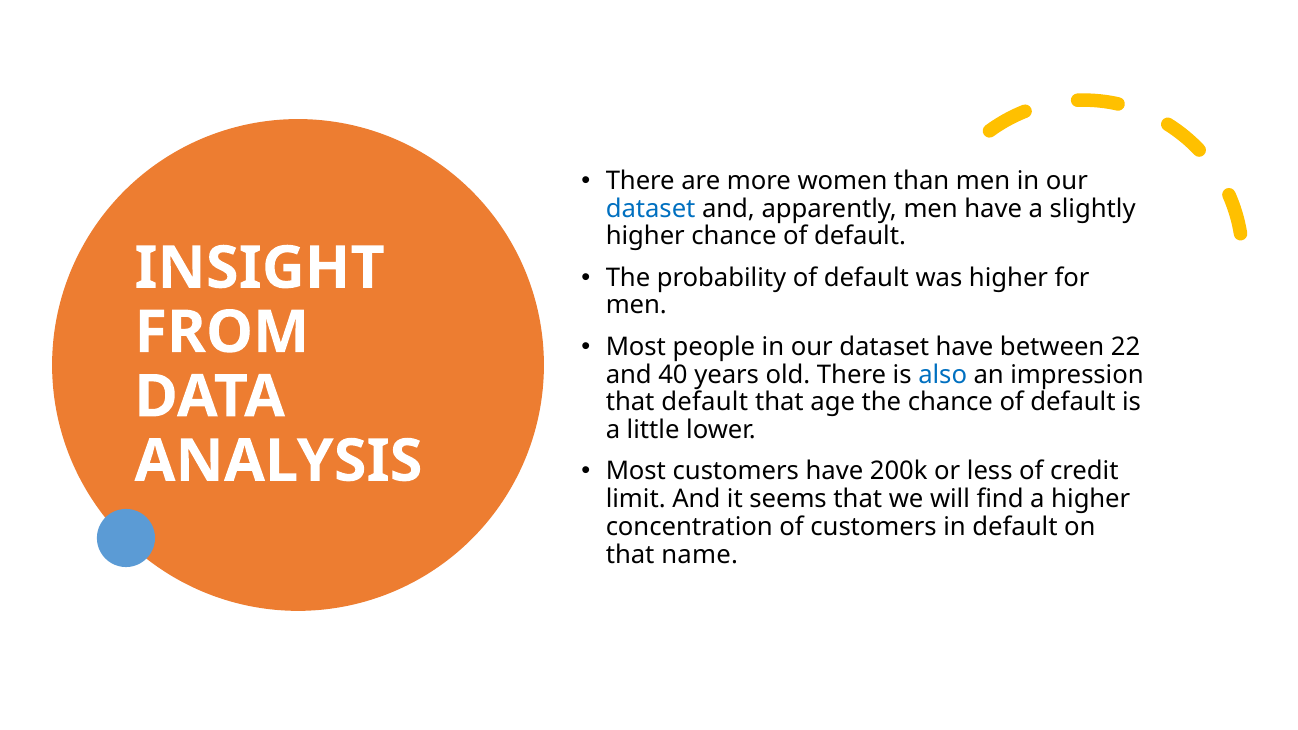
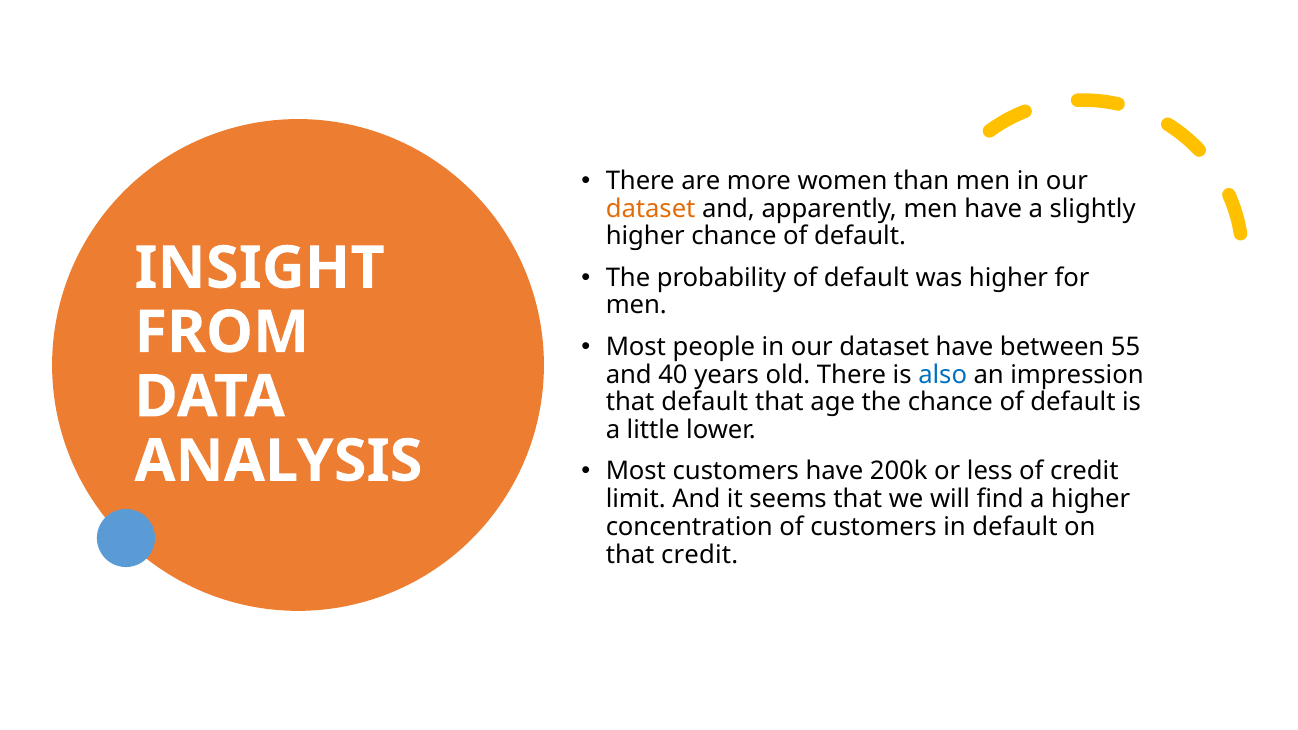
dataset colour: blue -> orange (651, 209)
22: 22 -> 55 (1126, 347)
that name: name -> credit (700, 555)
